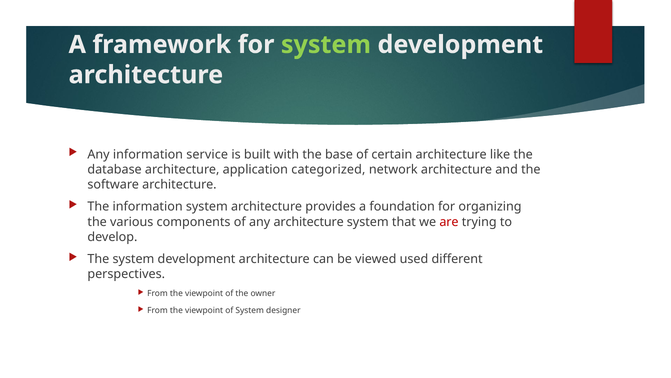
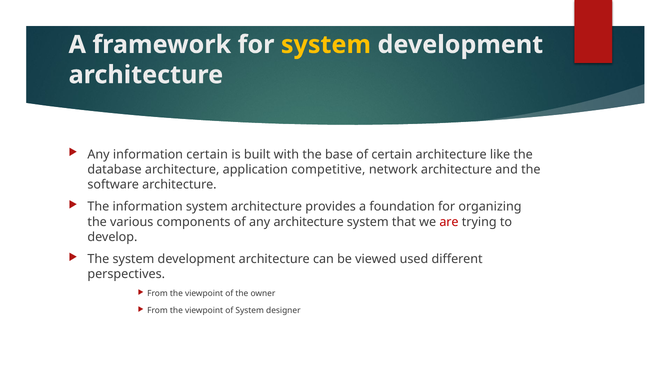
system colour: light green -> yellow (326, 45)
information service: service -> certain (207, 154)
categorized: categorized -> competitive (328, 169)
